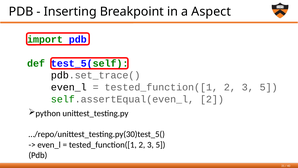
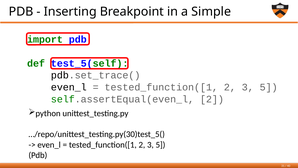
Aspect: Aspect -> Simple (211, 12)
